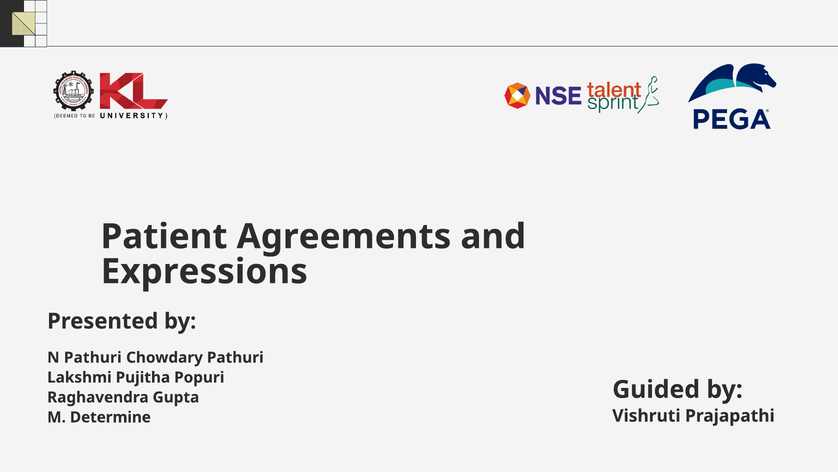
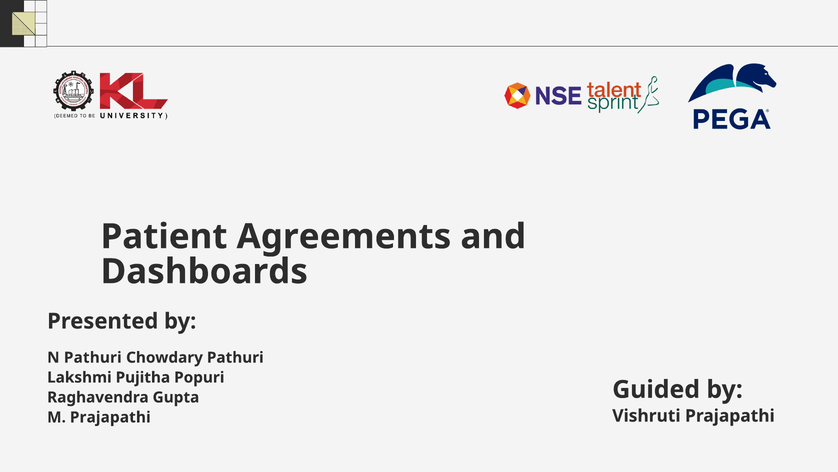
Expressions: Expressions -> Dashboards (204, 271)
M Determine: Determine -> Prajapathi (110, 417)
